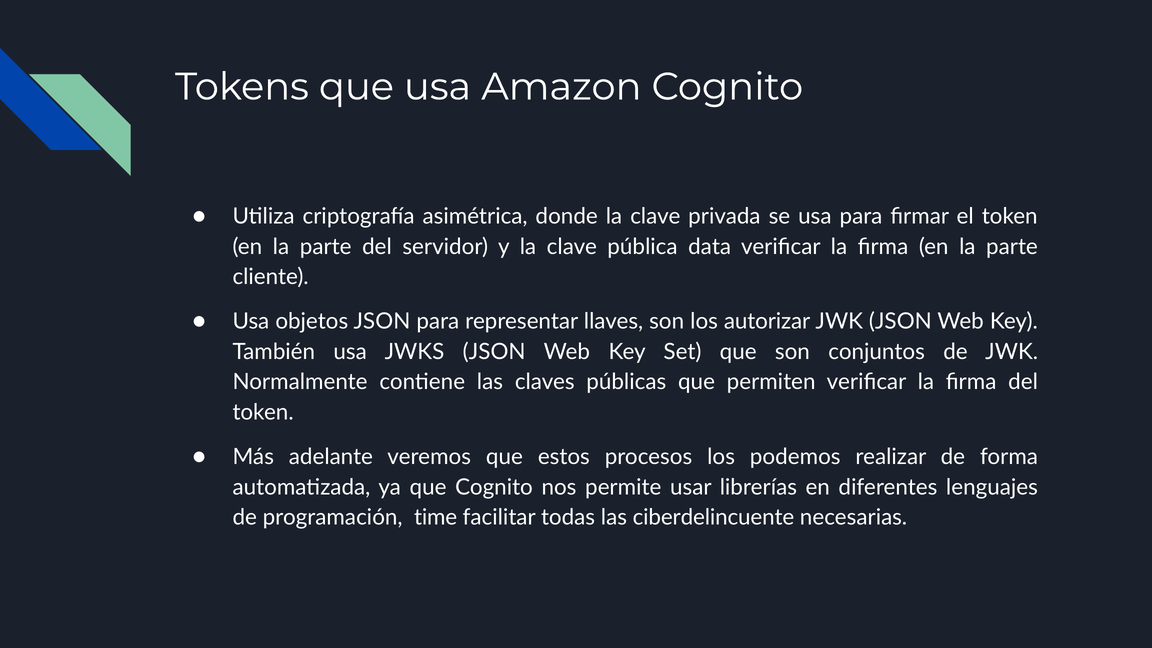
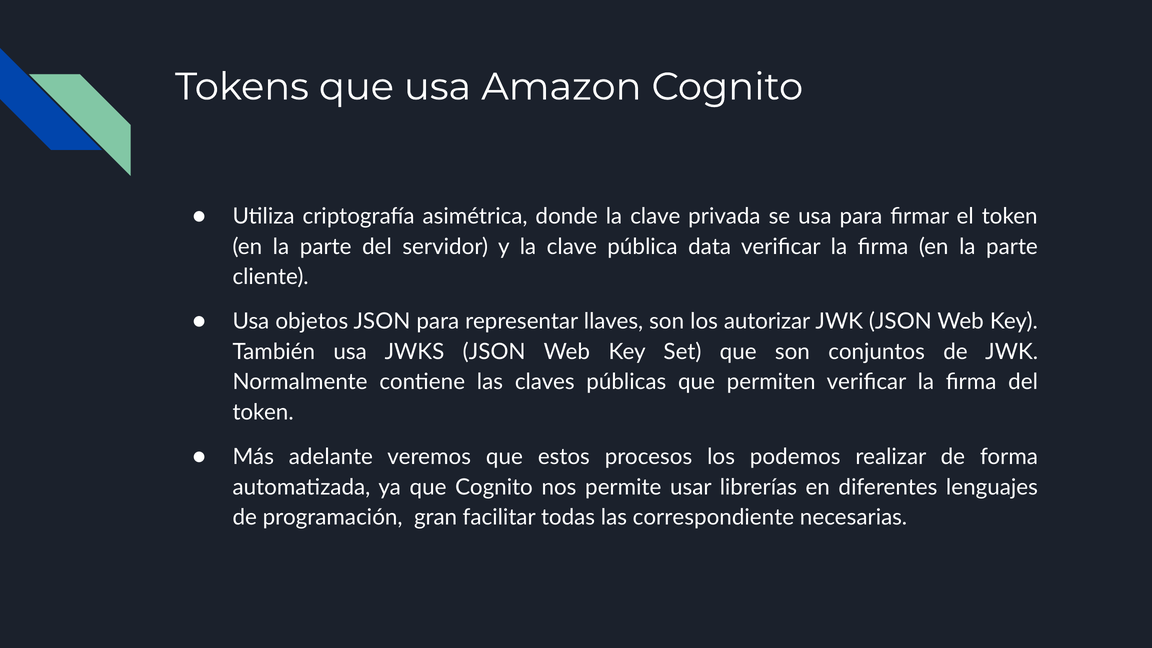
time: time -> gran (436, 517)
ciberdelincuente: ciberdelincuente -> correspondiente (713, 517)
